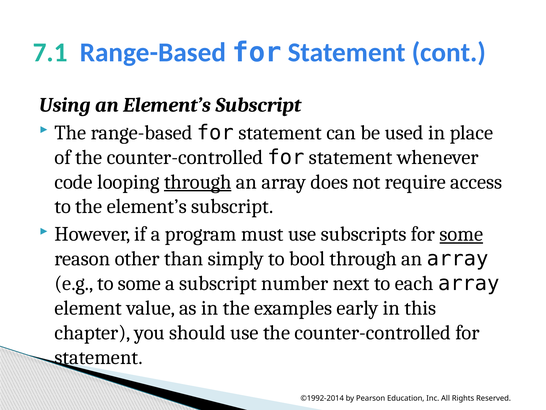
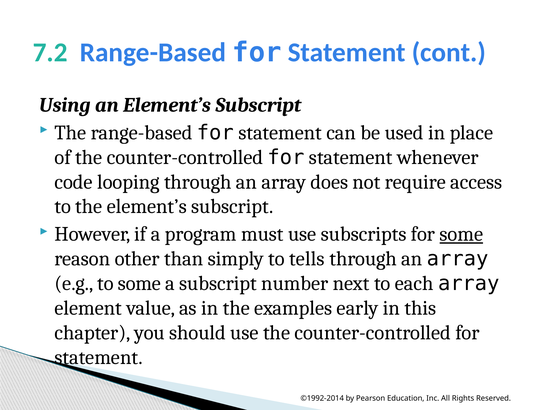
7.1: 7.1 -> 7.2 (50, 52)
through underline: present -> none (198, 182)
bool: bool -> tells (307, 259)
